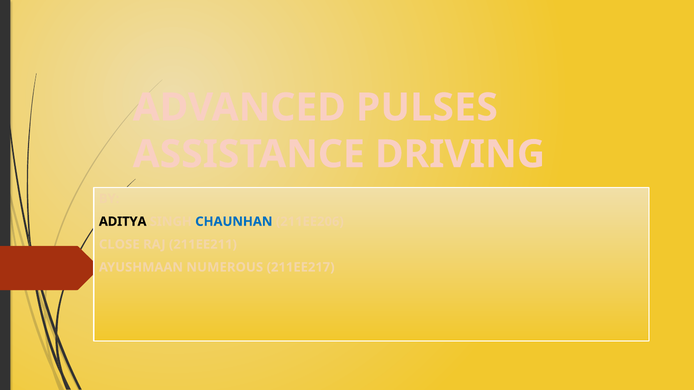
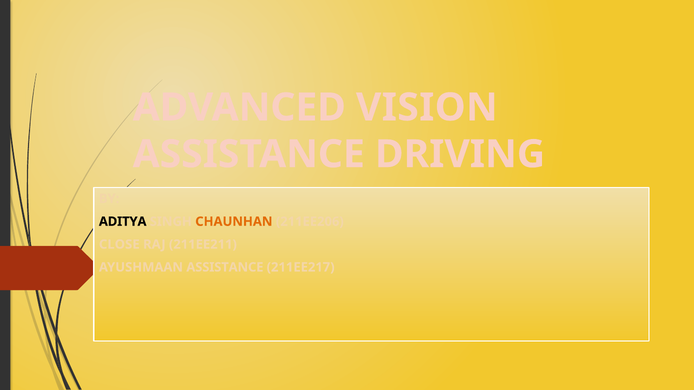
PULSES: PULSES -> VISION (427, 108)
CHAUNHAN colour: blue -> orange (234, 222)
AYUSHMAAN NUMEROUS: NUMEROUS -> ASSISTANCE (225, 267)
